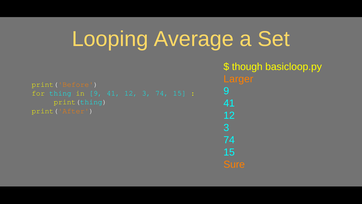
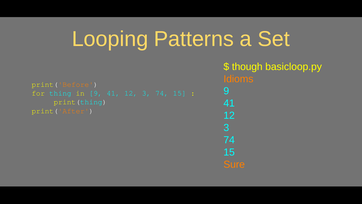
Average: Average -> Patterns (194, 39)
Larger: Larger -> Idioms (238, 79)
